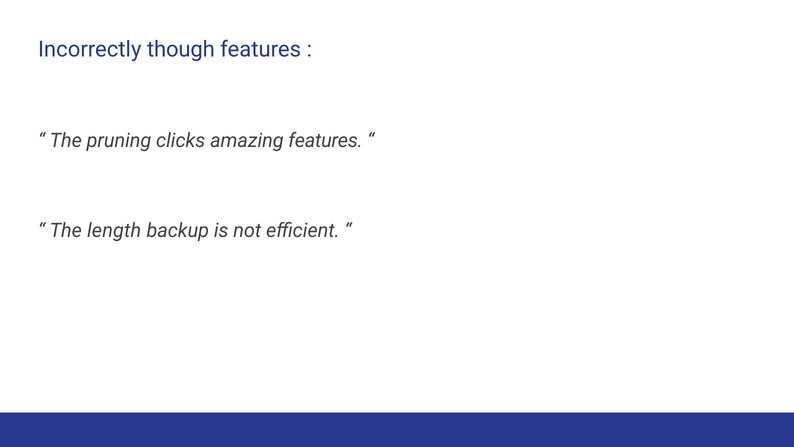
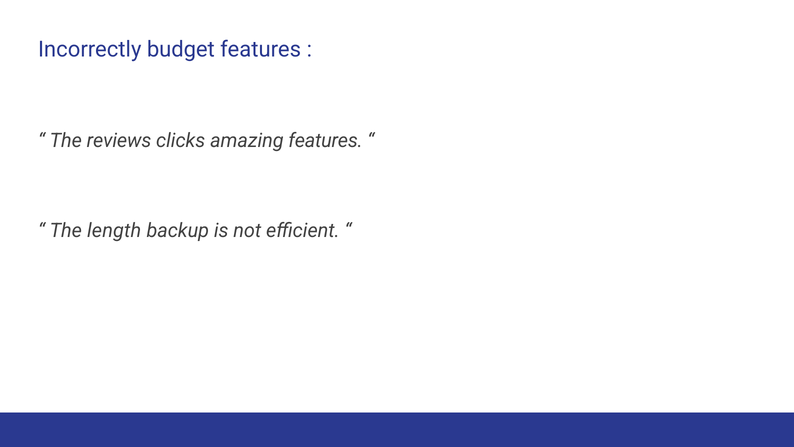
though: though -> budget (181, 49)
pruning: pruning -> reviews (119, 140)
